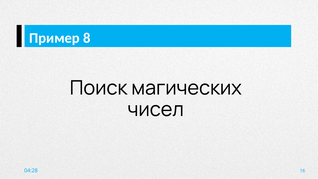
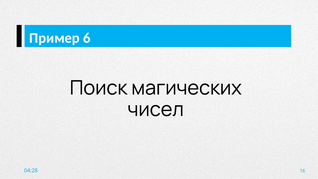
8: 8 -> 6 (87, 38)
